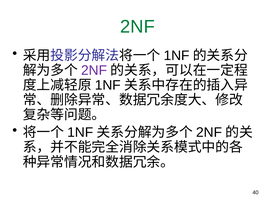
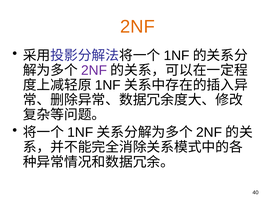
2NF colour: green -> orange (137, 27)
